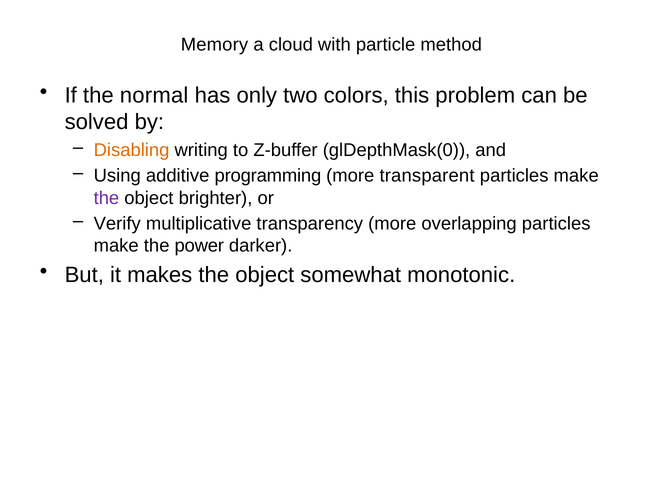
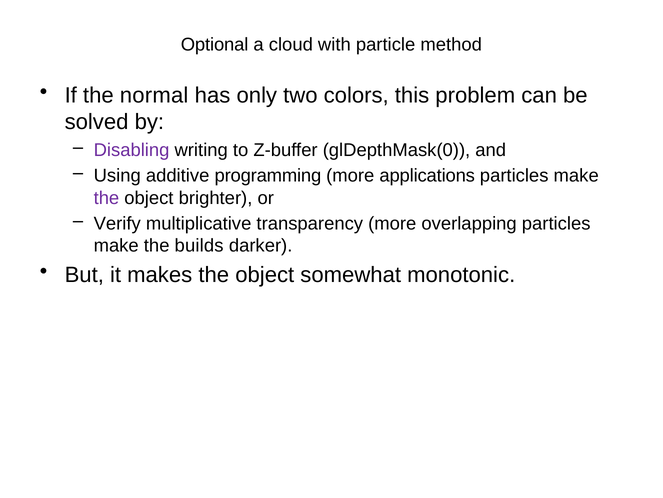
Memory: Memory -> Optional (215, 44)
Disabling colour: orange -> purple (132, 150)
transparent: transparent -> applications (427, 176)
power: power -> builds (199, 246)
